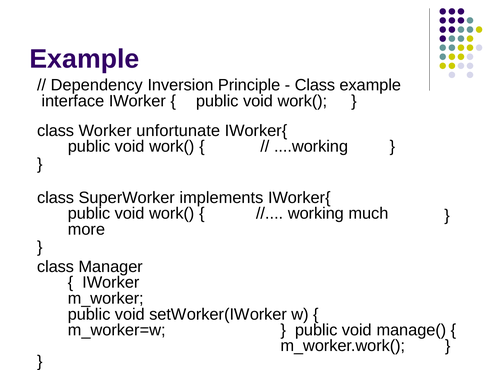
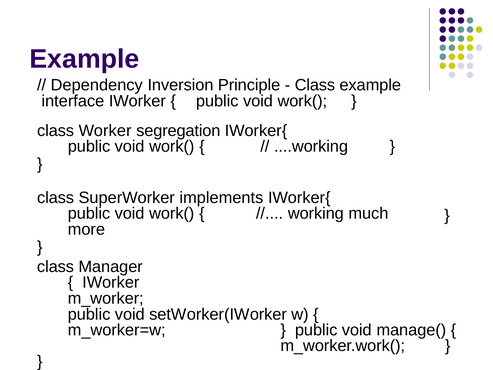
unfortunate: unfortunate -> segregation (178, 131)
